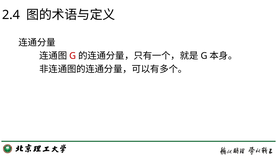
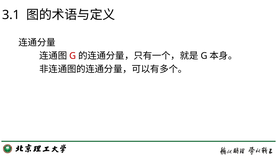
2.4: 2.4 -> 3.1 (11, 15)
